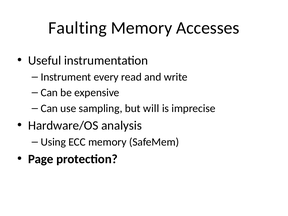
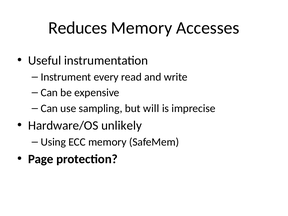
Faulting: Faulting -> Reduces (78, 28)
analysis: analysis -> unlikely (122, 125)
